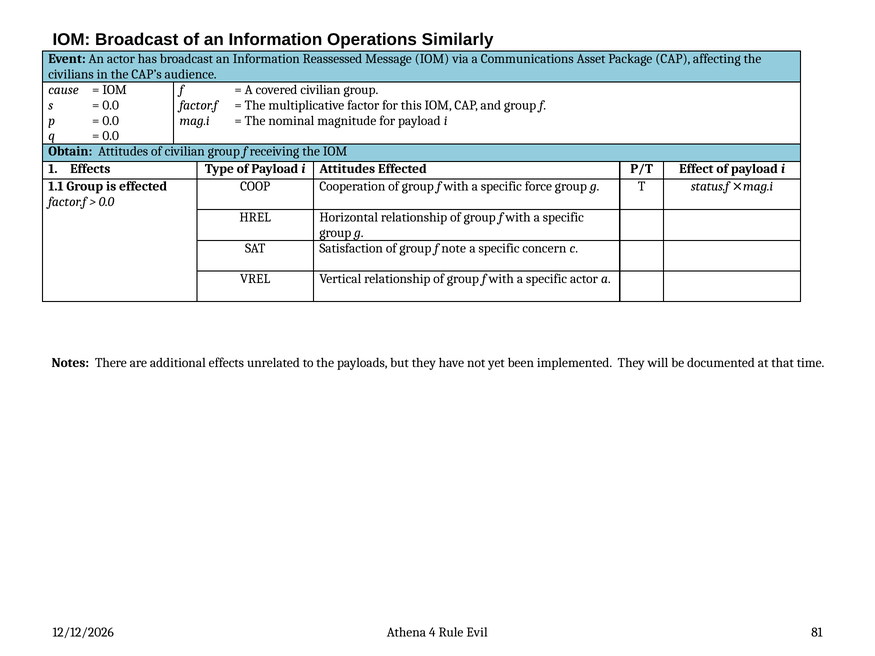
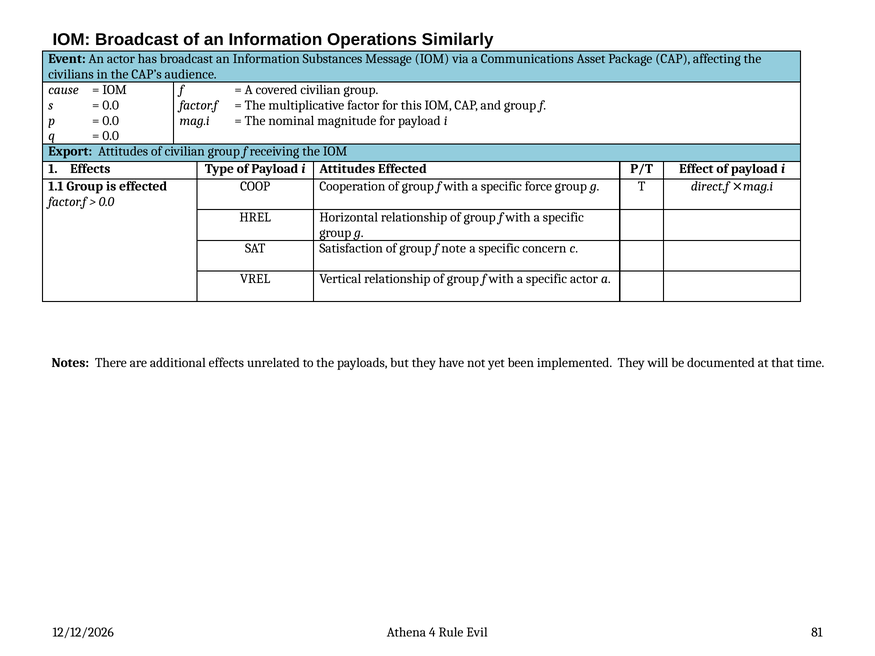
Reassessed: Reassessed -> Substances (333, 59)
Obtain: Obtain -> Export (70, 152)
status.f: status.f -> direct.f (710, 187)
